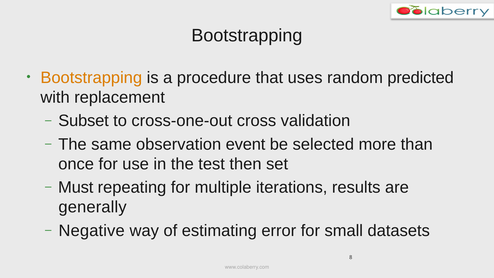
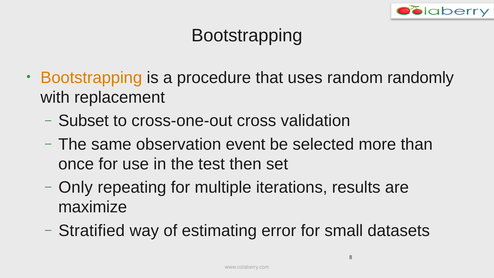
predicted: predicted -> randomly (421, 78)
Must: Must -> Only (76, 187)
generally: generally -> maximize (93, 207)
Negative: Negative -> Stratified (92, 230)
